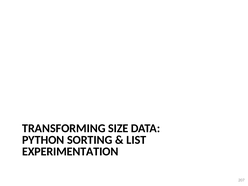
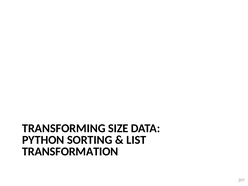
EXPERIMENTATION: EXPERIMENTATION -> TRANSFORMATION (70, 152)
